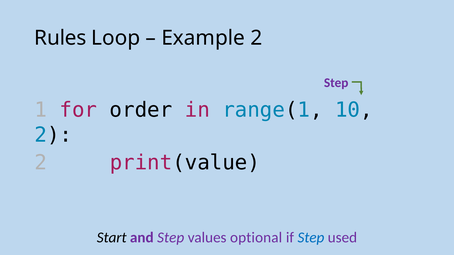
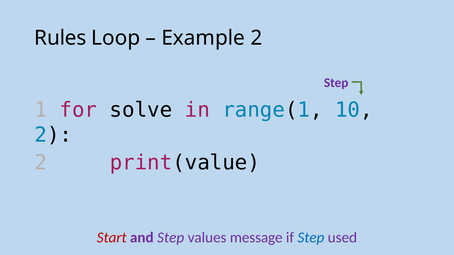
order: order -> solve (141, 110)
Start colour: black -> red (112, 238)
optional: optional -> message (256, 238)
